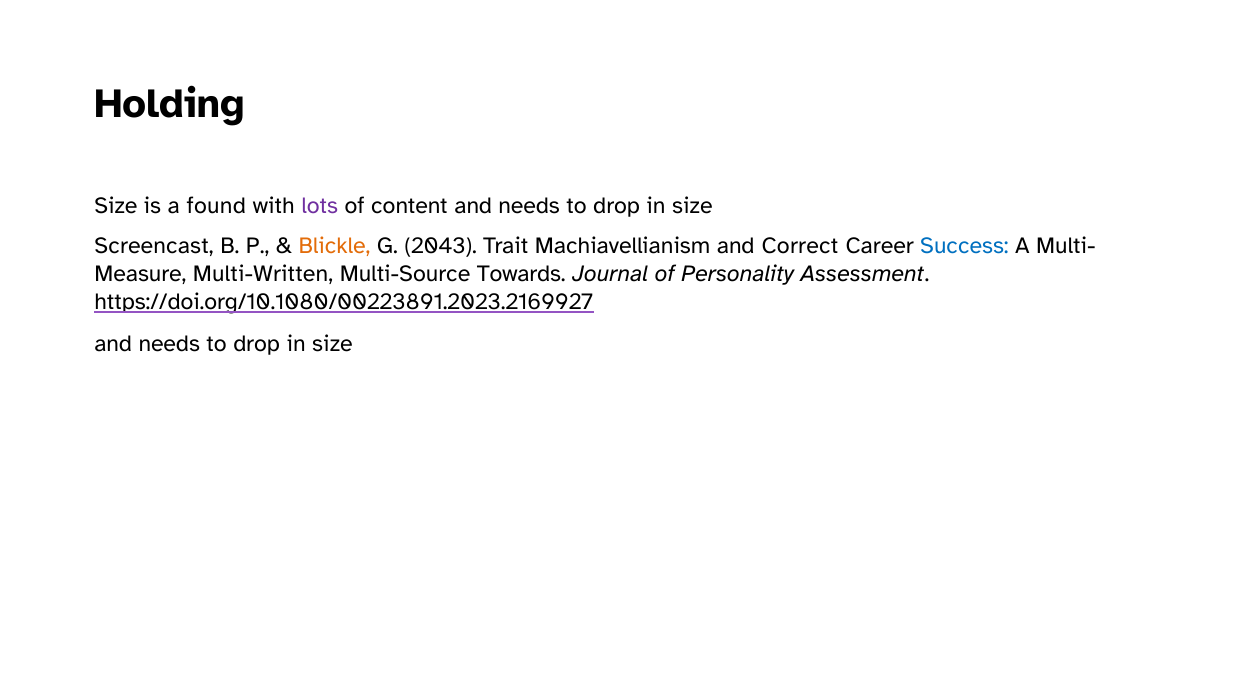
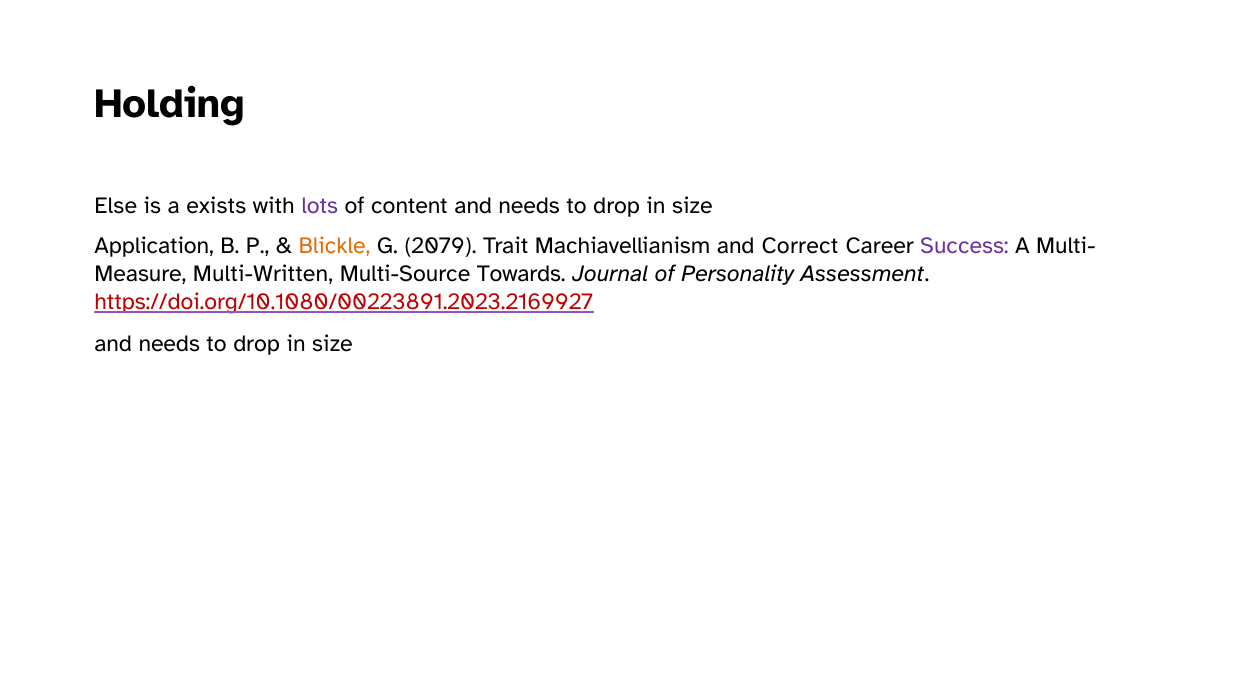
Size: Size -> Else (116, 206)
found: found -> exists (216, 206)
Screencast: Screencast -> Application (154, 246)
2043: 2043 -> 2079 (441, 246)
Success colour: blue -> purple (964, 246)
https://doi.org/10.1080/00223891.2023.2169927 colour: black -> red (344, 302)
